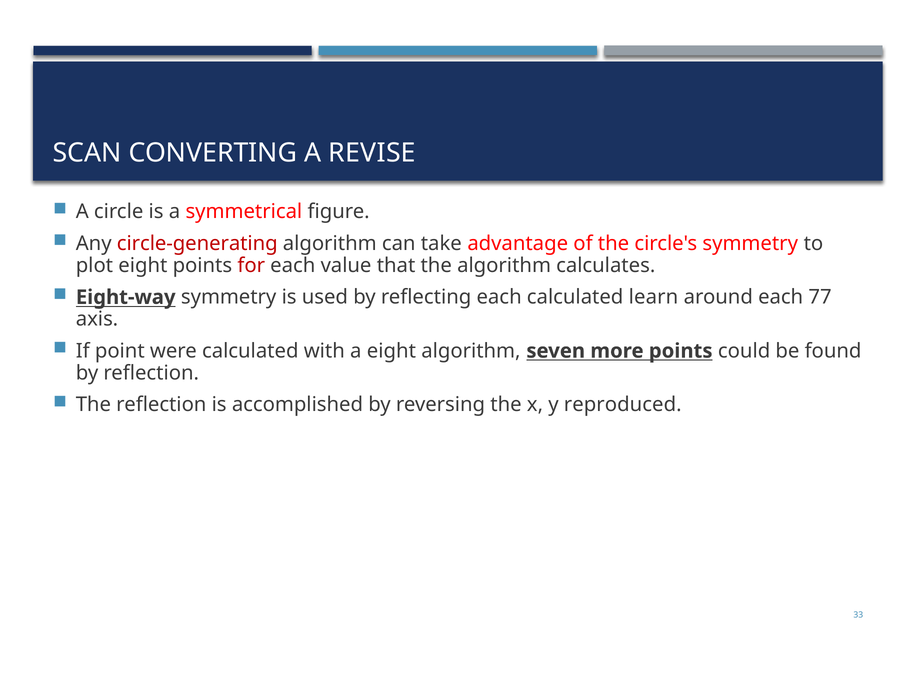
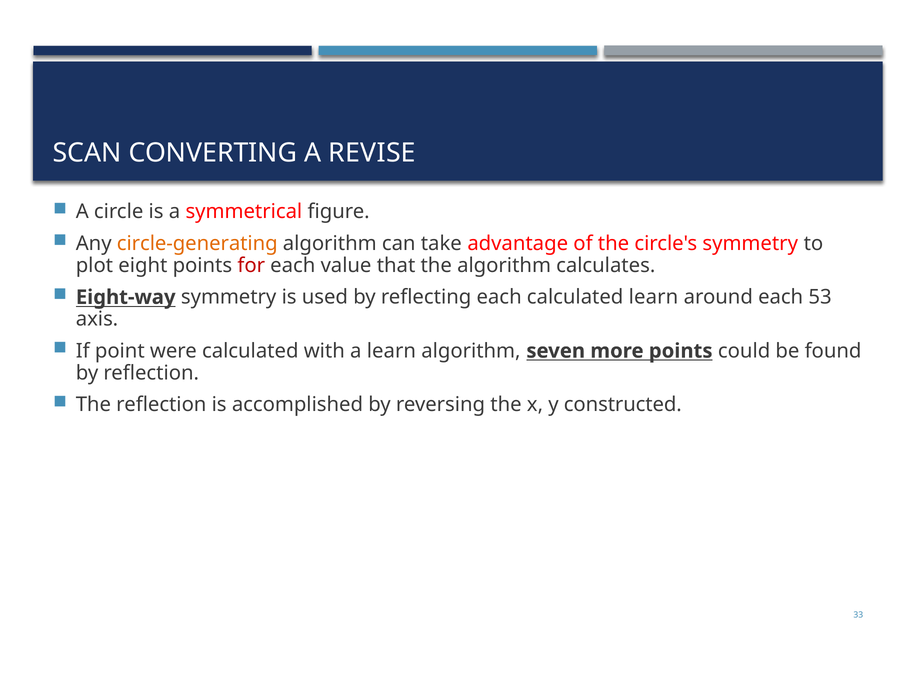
circle-generating colour: red -> orange (197, 243)
77: 77 -> 53 (820, 297)
a eight: eight -> learn (391, 351)
reproduced: reproduced -> constructed (623, 405)
